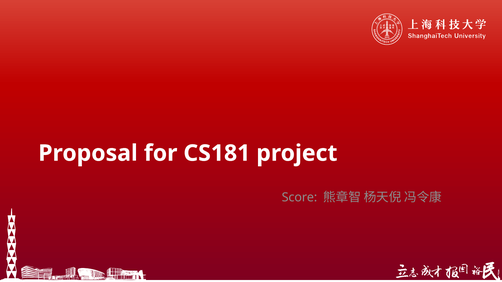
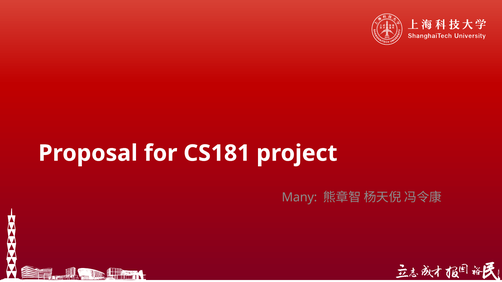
Score: Score -> Many (299, 198)
